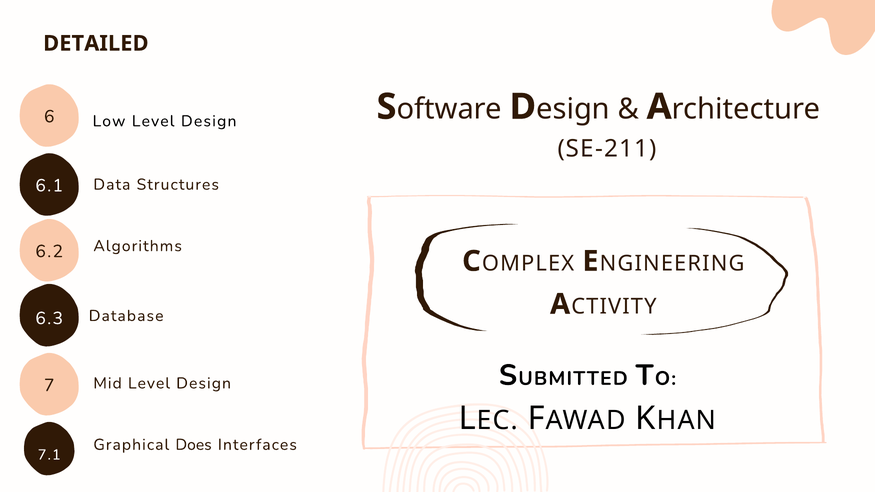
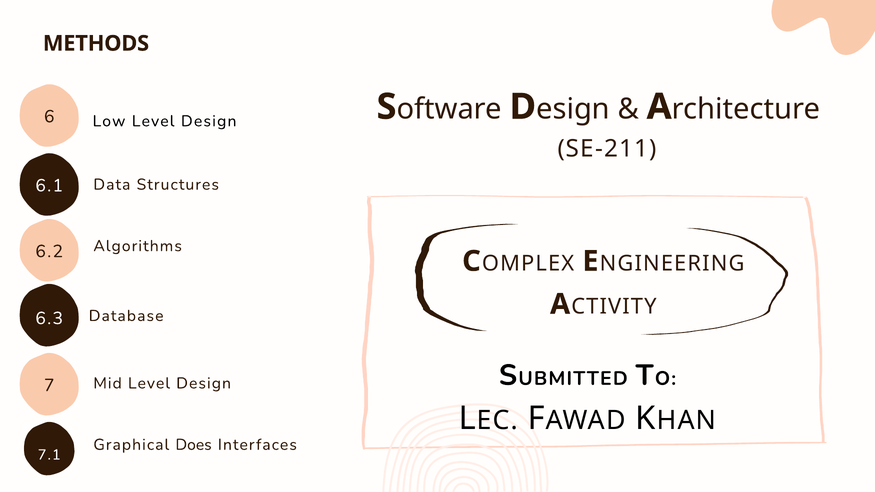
DETAILED: DETAILED -> METHODS (96, 43)
